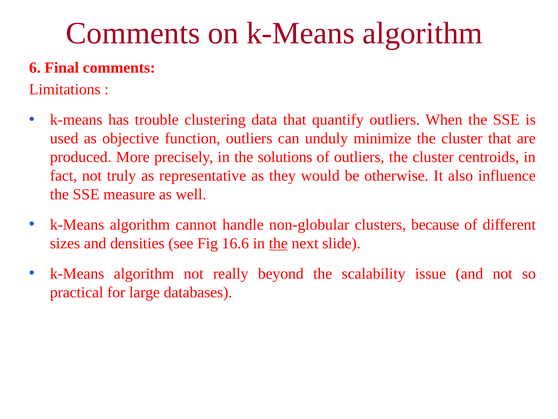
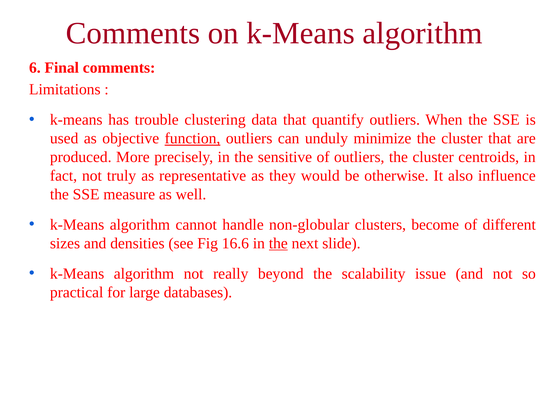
function underline: none -> present (193, 138)
solutions: solutions -> sensitive (285, 157)
because: because -> become (435, 224)
